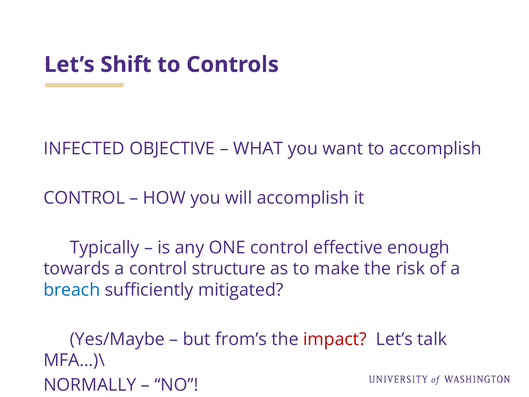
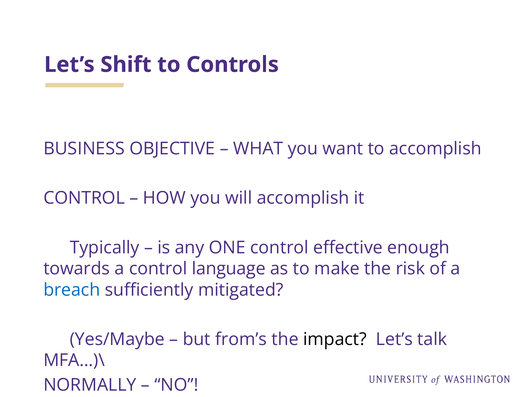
INFECTED: INFECTED -> BUSINESS (84, 149)
structure: structure -> language (229, 269)
impact colour: red -> black (335, 339)
